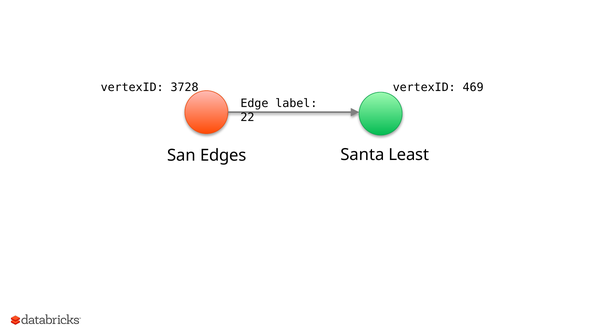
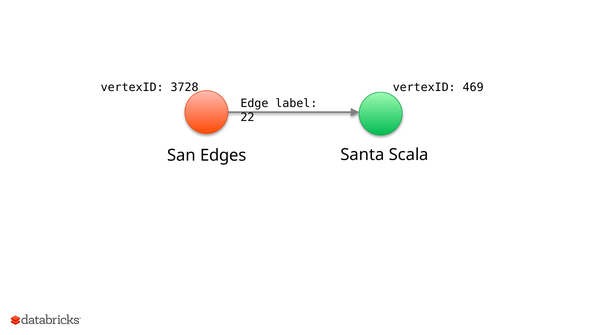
Least: Least -> Scala (409, 155)
